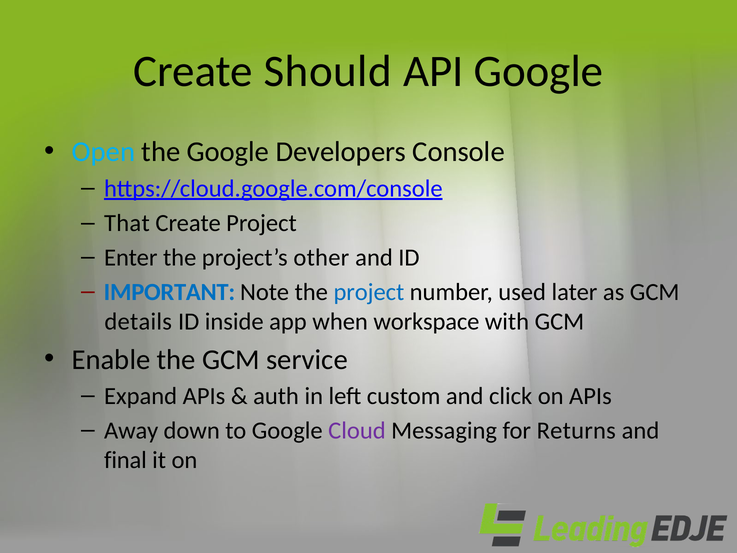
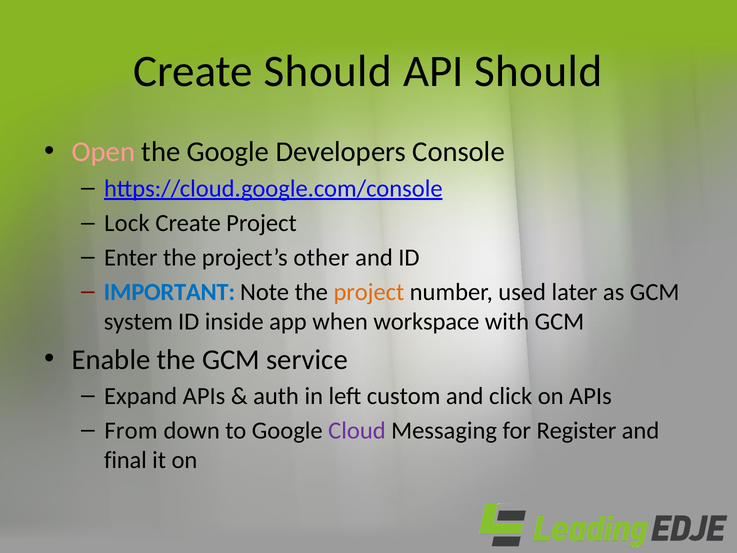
API Google: Google -> Should (538, 71)
Open colour: light blue -> pink (103, 152)
That: That -> Lock (127, 223)
project colour: blue -> orange (369, 292)
details: details -> system (138, 321)
Away: Away -> From (131, 430)
Returns: Returns -> Register (576, 430)
